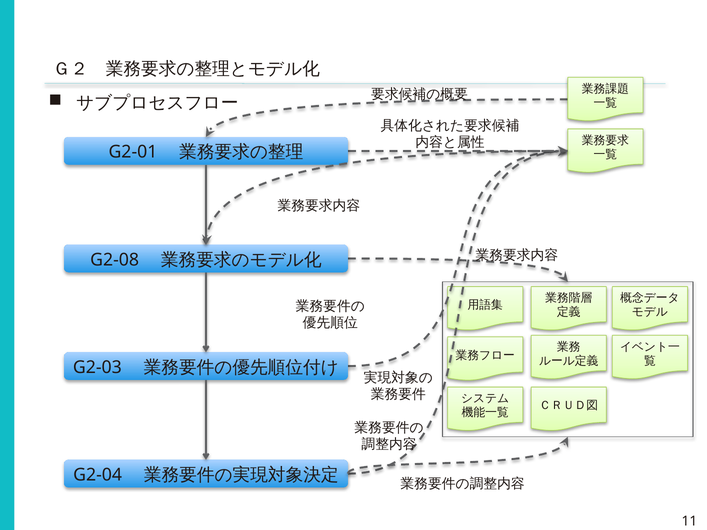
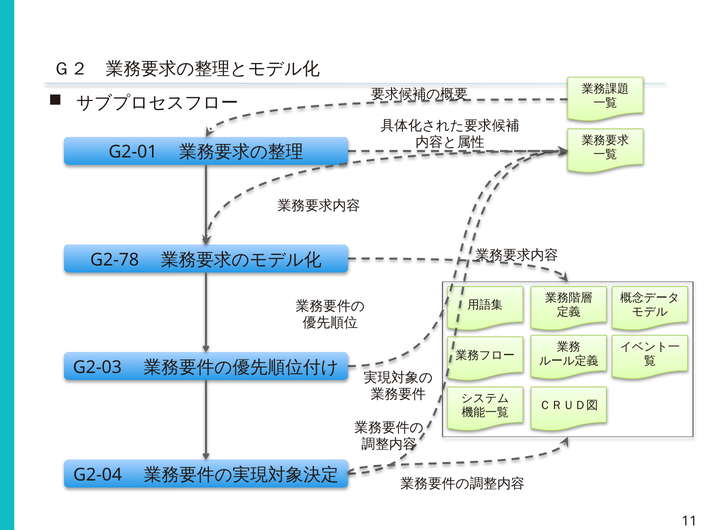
G2-08: G2-08 -> G2-78 (115, 260)
